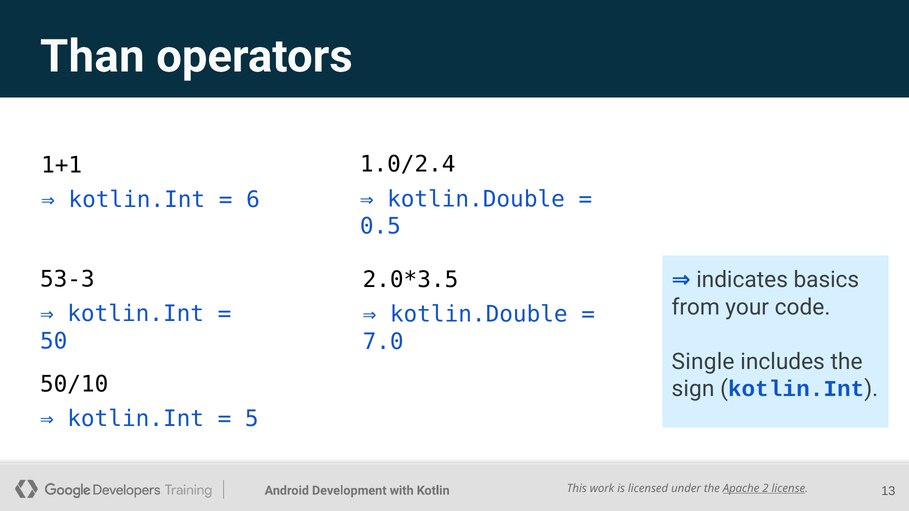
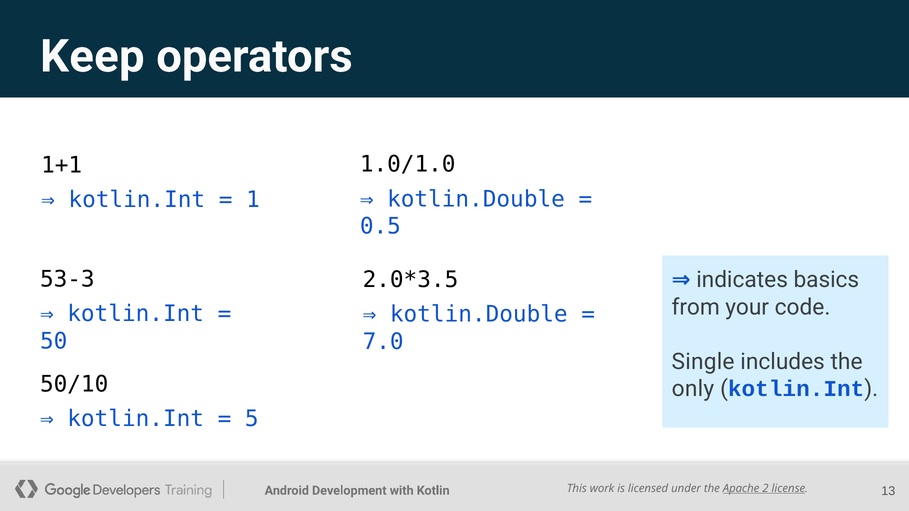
Than: Than -> Keep (92, 57)
1.0/2.4: 1.0/2.4 -> 1.0/1.0 (408, 164)
6: 6 -> 1 (253, 200)
sign: sign -> only (693, 389)
